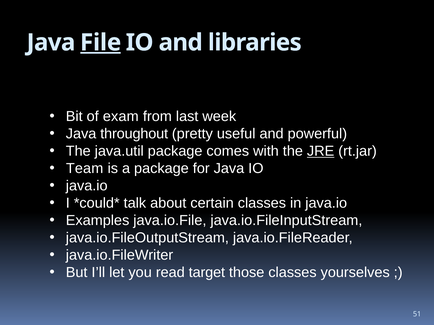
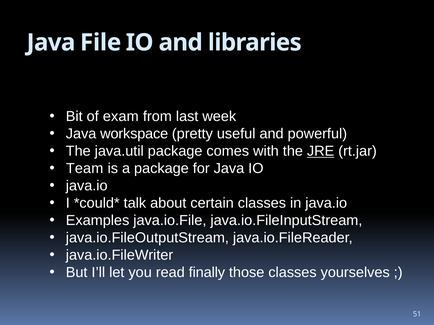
File underline: present -> none (101, 43)
throughout: throughout -> workspace (134, 134)
target: target -> finally (207, 273)
